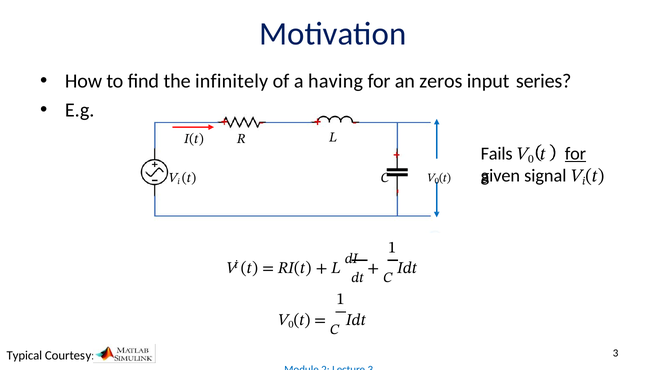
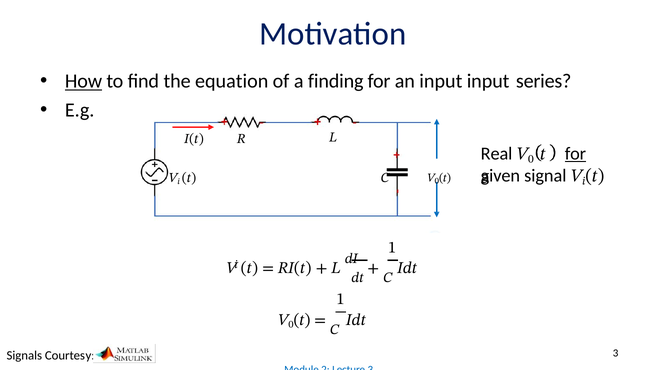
How underline: none -> present (84, 81)
infinitely: infinitely -> equation (232, 81)
having: having -> finding (336, 81)
an zeros: zeros -> input (441, 81)
Fails: Fails -> Real (497, 154)
Typical: Typical -> Signals (24, 355)
